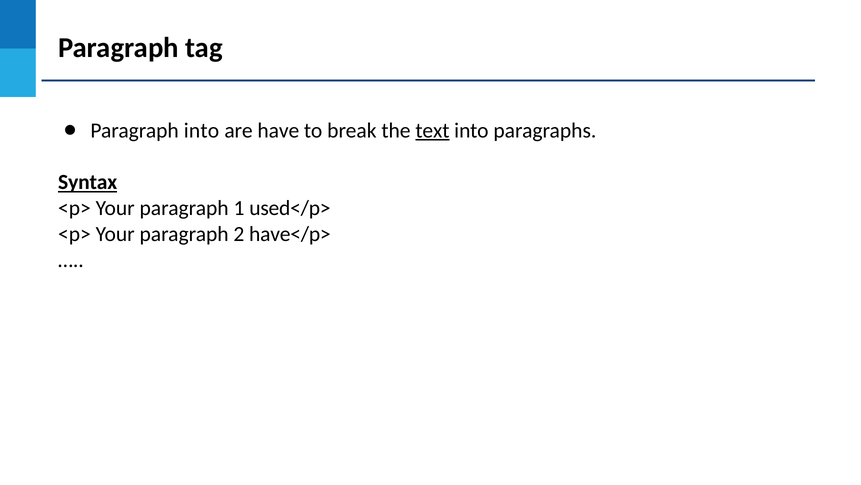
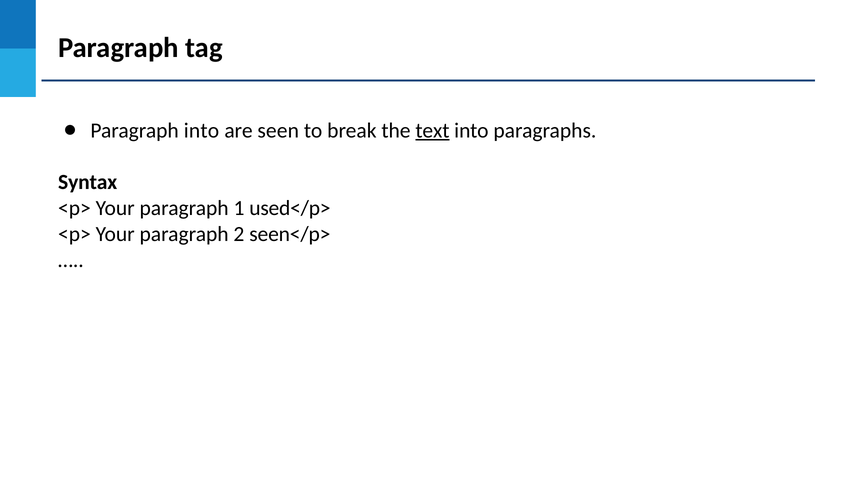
have: have -> seen (278, 130)
Syntax underline: present -> none (88, 182)
have</p>: have</p> -> seen</p> (290, 234)
